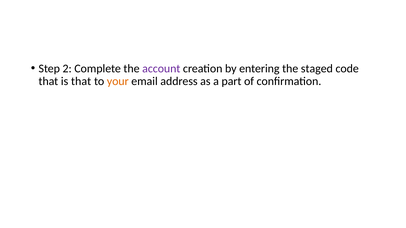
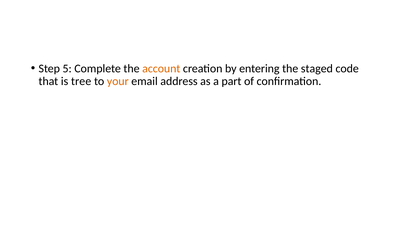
2: 2 -> 5 (67, 69)
account colour: purple -> orange (161, 69)
is that: that -> tree (81, 81)
